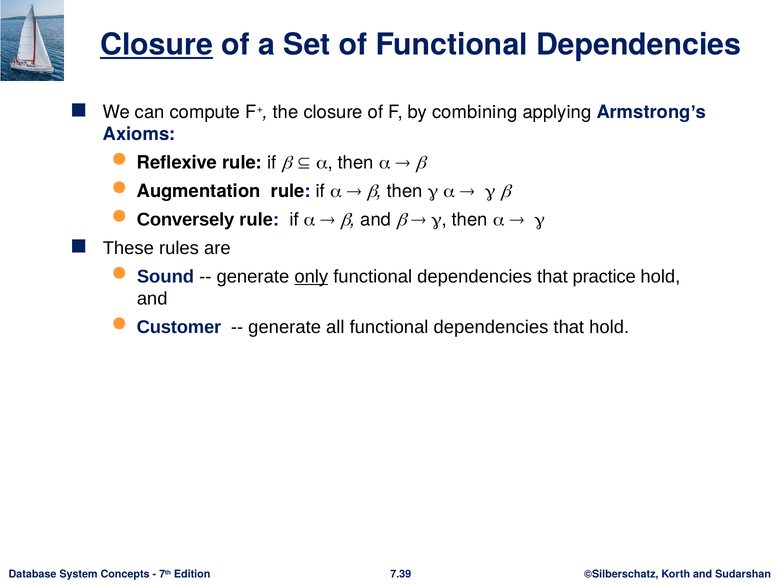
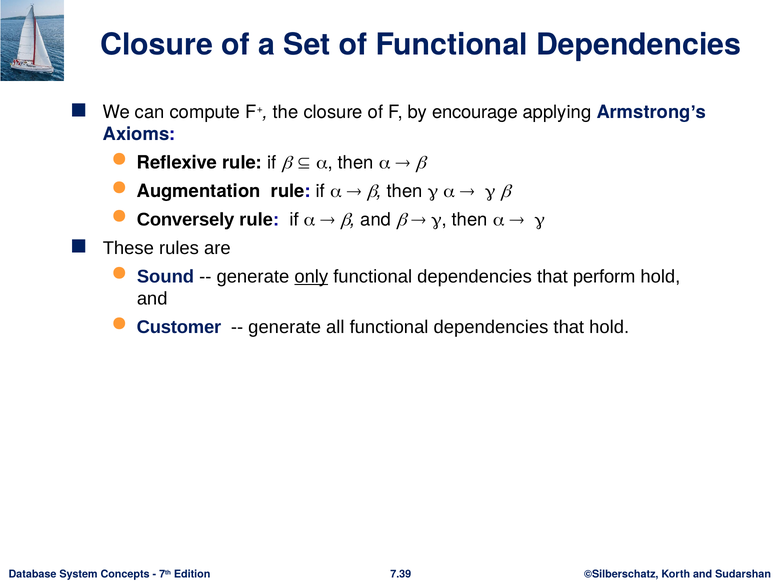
Closure underline: present -> none (157, 45)
combining: combining -> encourage (475, 112)
practice: practice -> perform (604, 277)
